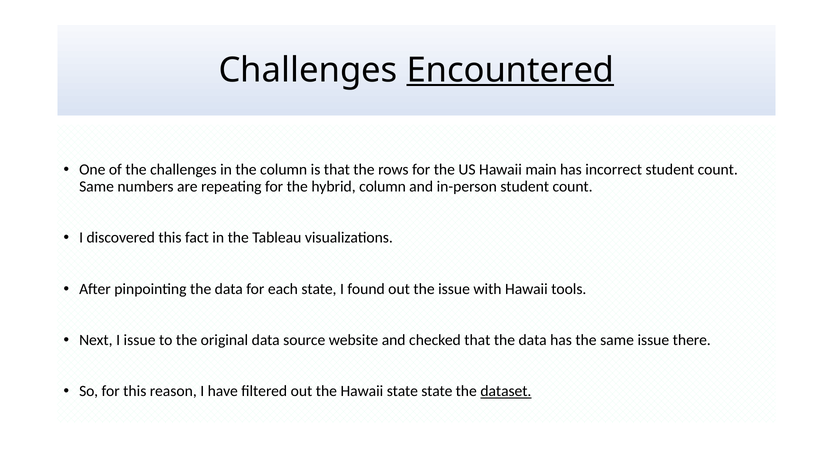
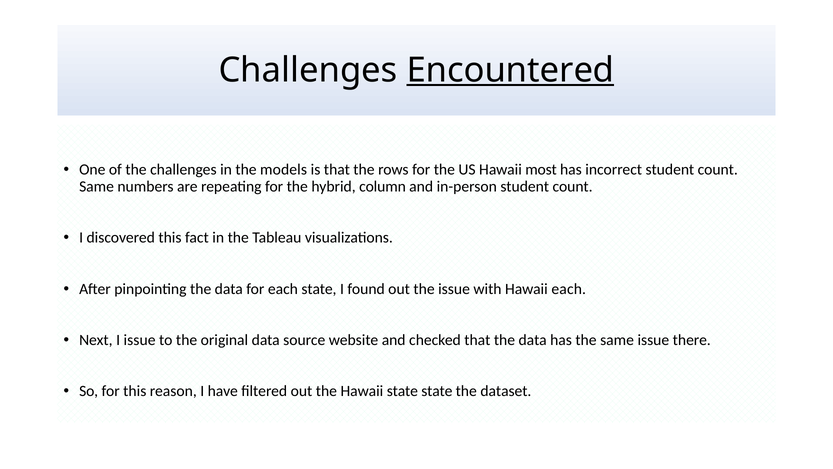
the column: column -> models (284, 170)
main: main -> most (541, 170)
Hawaii tools: tools -> each (569, 289)
dataset underline: present -> none (506, 391)
